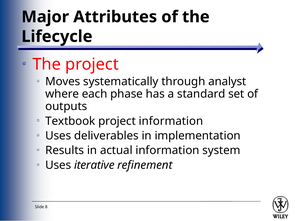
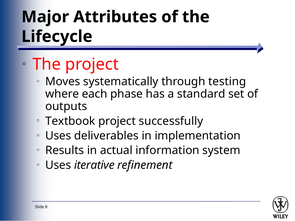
analyst: analyst -> testing (227, 82)
project information: information -> successfully (171, 121)
